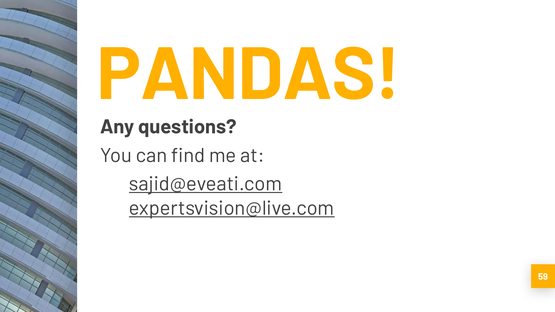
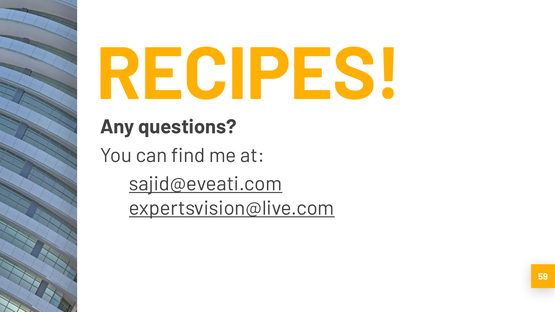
PANDAS: PANDAS -> RECIPES (249, 75)
